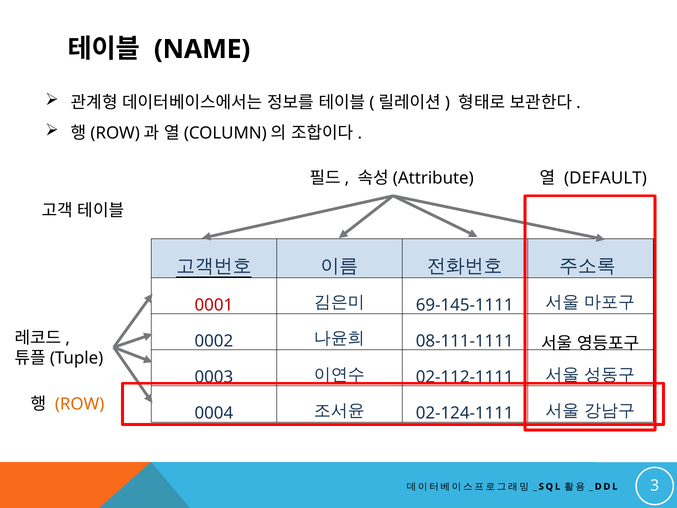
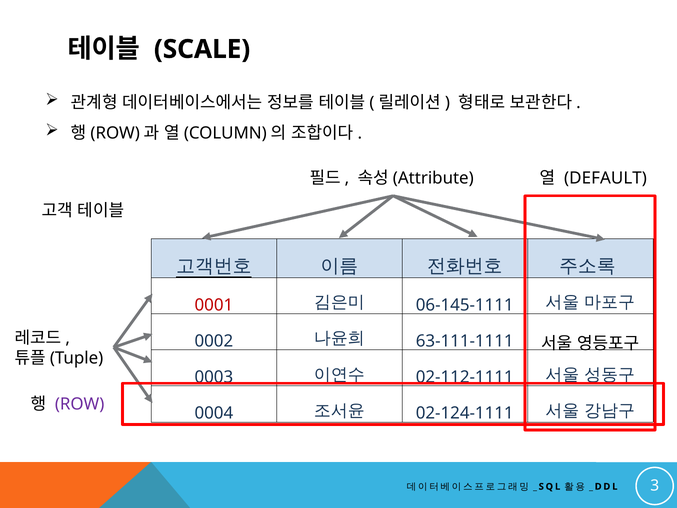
NAME: NAME -> SCALE (202, 49)
69-145-1111: 69-145-1111 -> 06-145-1111 (465, 305)
08-111-1111: 08-111-1111 -> 63-111-1111 (465, 341)
ROW colour: orange -> purple (80, 404)
